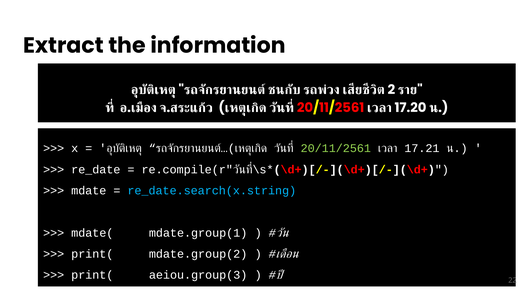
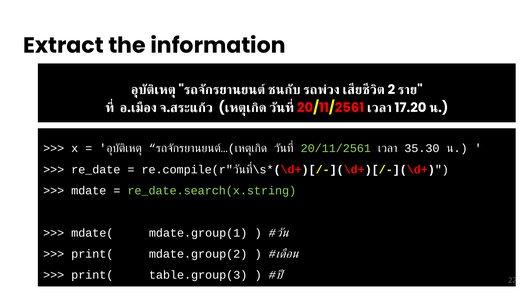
17.21: 17.21 -> 35.30 (422, 149)
re_date.search(x.string colour: light blue -> light green (212, 191)
aeiou.group(3: aeiou.group(3 -> table.group(3 (198, 276)
